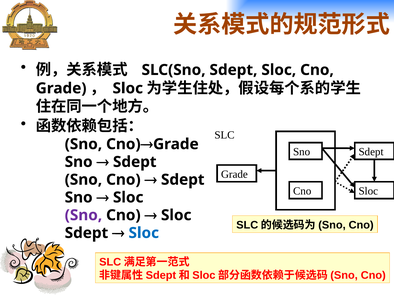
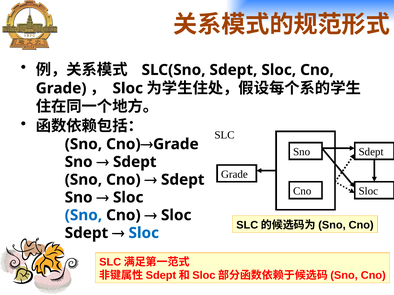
Sno colour: purple -> blue (83, 216)
